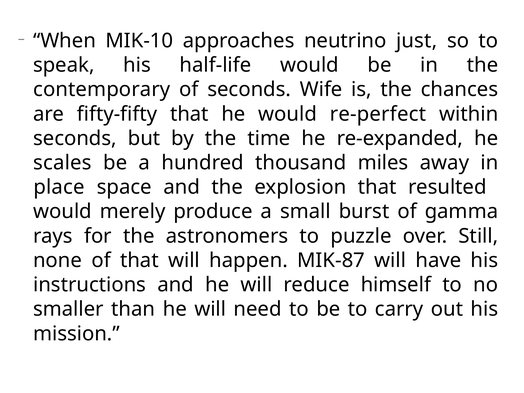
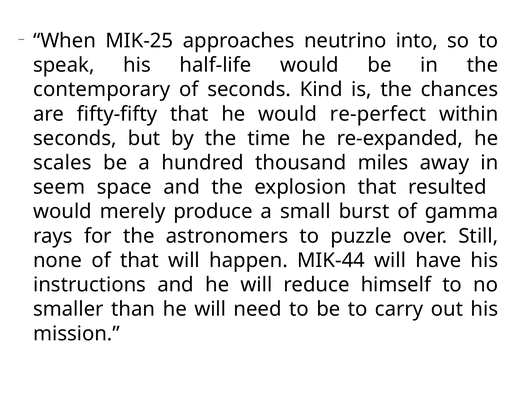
MIK-10: MIK-10 -> MIK-25 (139, 41)
just: just -> into (417, 41)
Wife: Wife -> Kind (321, 90)
place: place -> seem (59, 187)
MIK-87: MIK-87 -> MIK-44 (331, 260)
